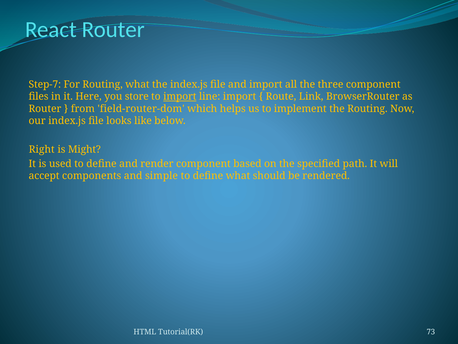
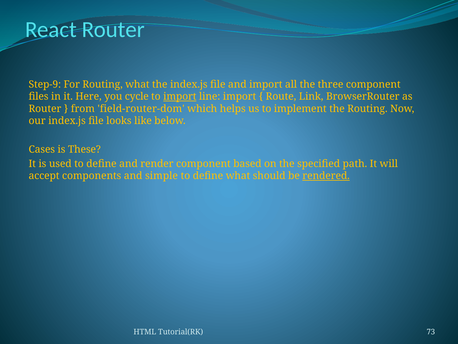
Step-7: Step-7 -> Step-9 (45, 84)
store: store -> cycle (137, 96)
Right: Right -> Cases (42, 149)
Might: Might -> These (84, 149)
rendered underline: none -> present (326, 176)
